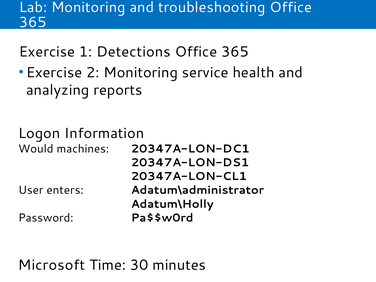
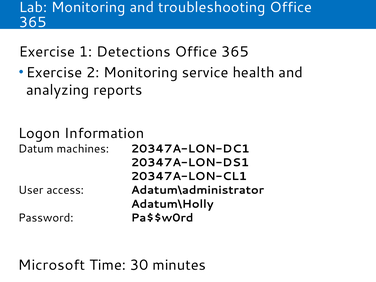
Would: Would -> Datum (36, 149)
enters: enters -> access (65, 190)
